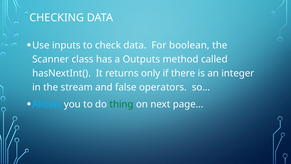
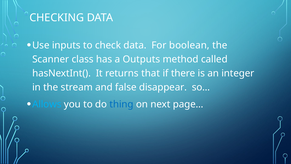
only: only -> that (151, 73)
operators: operators -> disappear (163, 87)
thing colour: green -> blue (122, 104)
